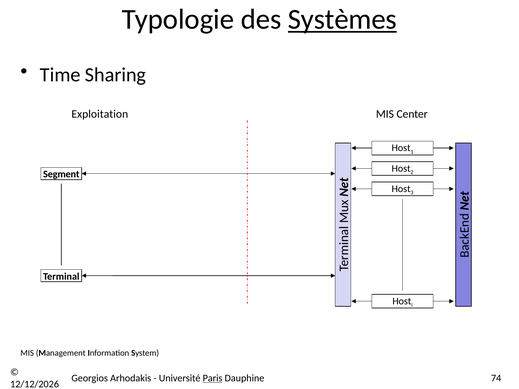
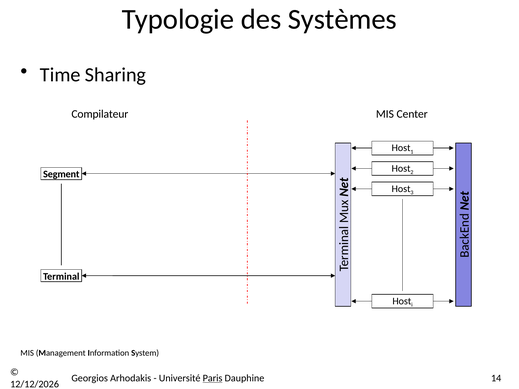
Systèmes underline: present -> none (342, 19)
Exploitation: Exploitation -> Compilateur (100, 114)
74: 74 -> 14 (496, 378)
